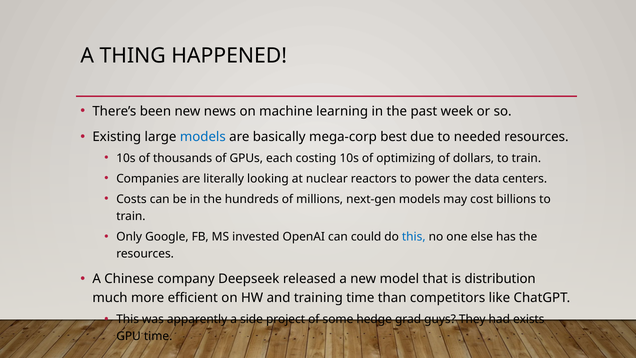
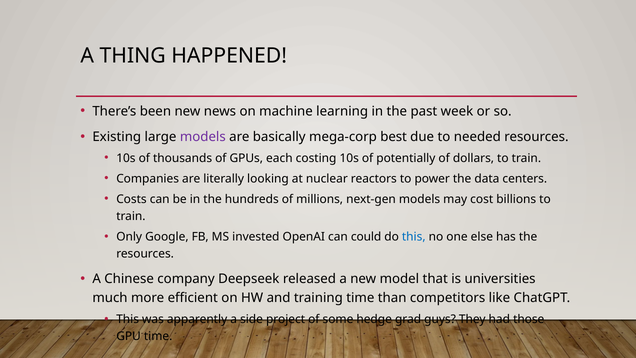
models colour: blue -> purple (203, 137)
optimizing: optimizing -> potentially (406, 158)
distribution: distribution -> universities (500, 279)
exists: exists -> those (529, 319)
